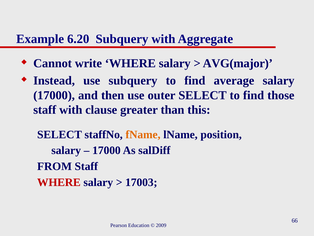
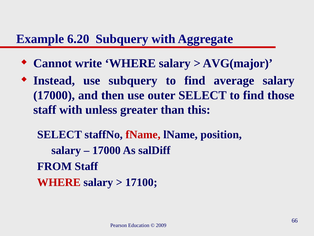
clause: clause -> unless (101, 110)
fName colour: orange -> red (143, 134)
17003: 17003 -> 17100 (141, 182)
